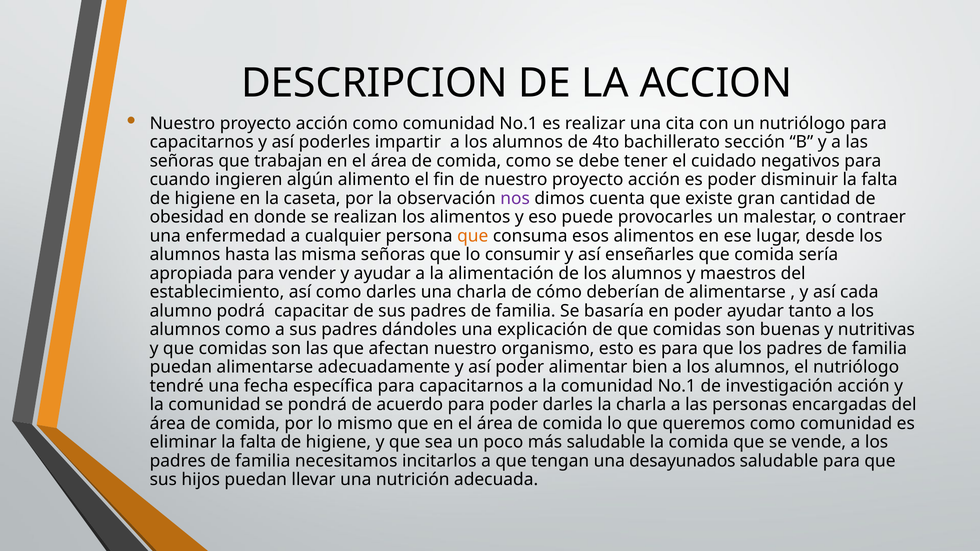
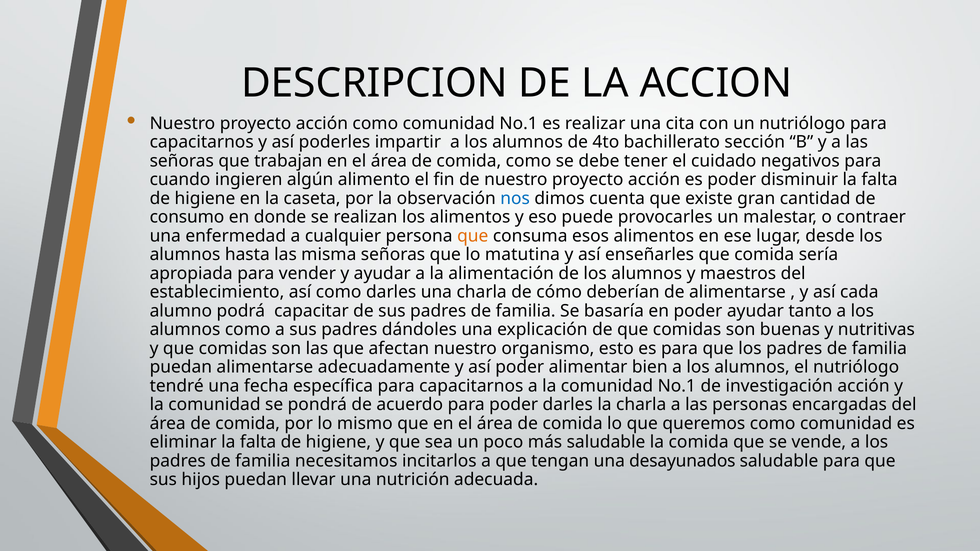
nos colour: purple -> blue (515, 199)
obesidad: obesidad -> consumo (187, 217)
consumir: consumir -> matutina (522, 255)
